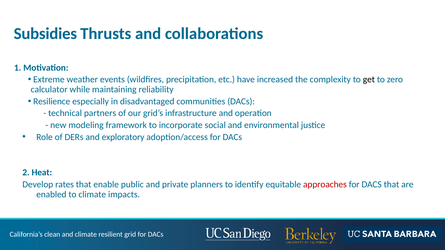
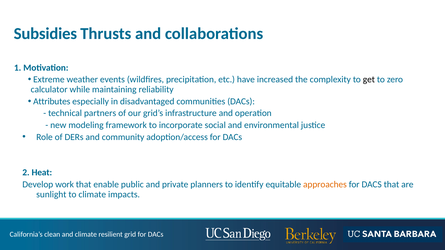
Resilience: Resilience -> Attributes (52, 101)
exploratory: exploratory -> community (123, 137)
rates: rates -> work (65, 185)
approaches colour: red -> orange (325, 185)
enabled: enabled -> sunlight (51, 195)
